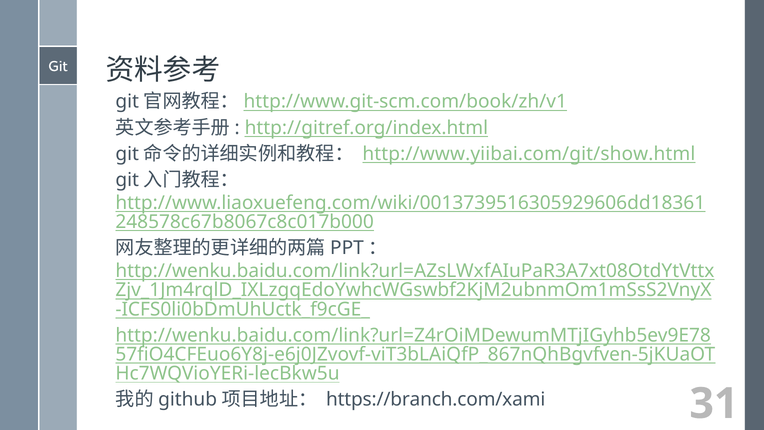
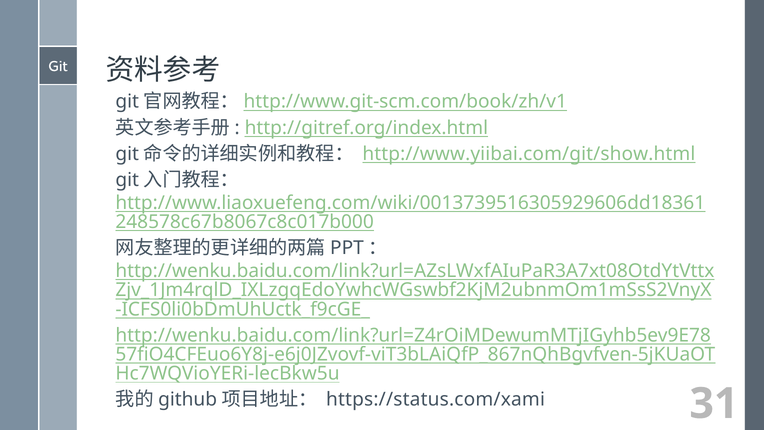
https://branch.com/xami: https://branch.com/xami -> https://status.com/xami (435, 399)
